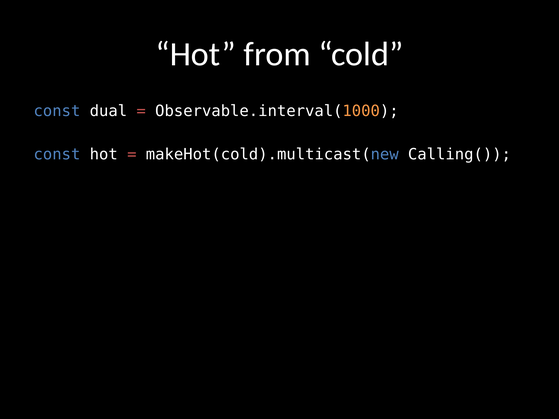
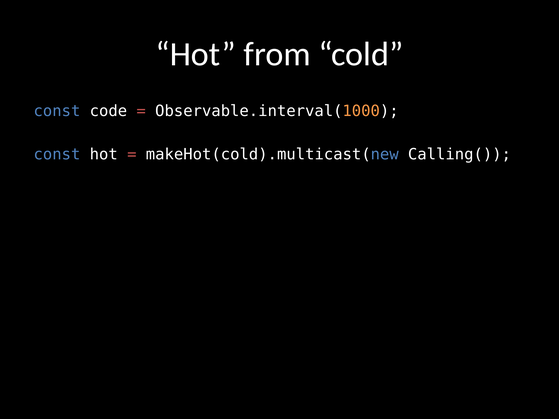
dual: dual -> code (108, 111)
